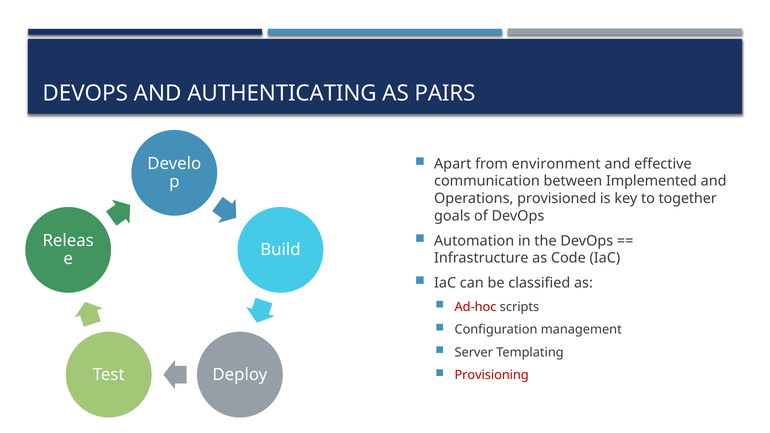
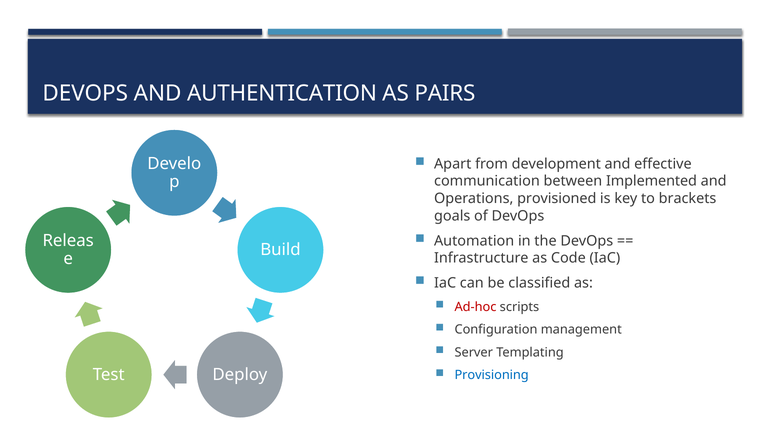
AUTHENTICATING: AUTHENTICATING -> AUTHENTICATION (282, 94)
environment: environment -> development (556, 164)
together: together -> brackets (688, 199)
Provisioning colour: red -> blue (492, 375)
